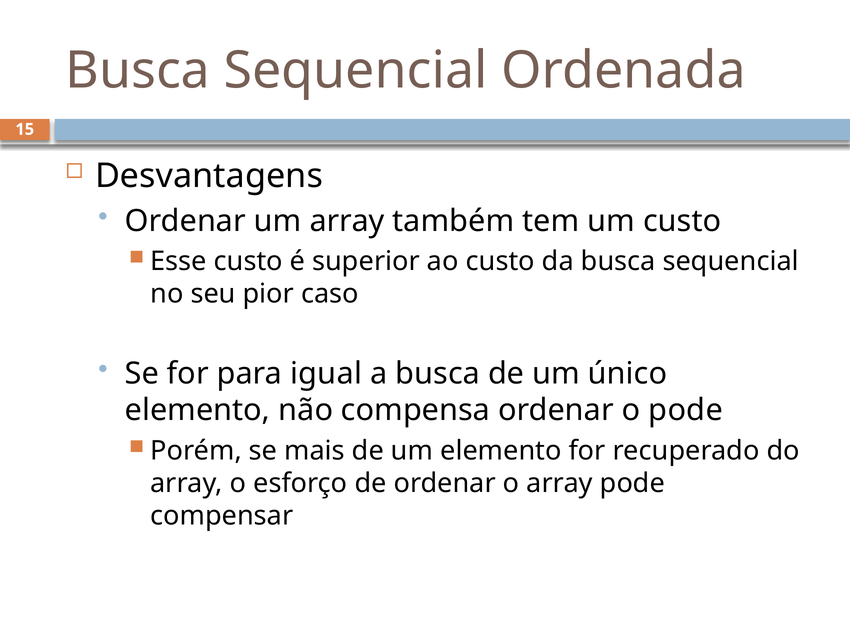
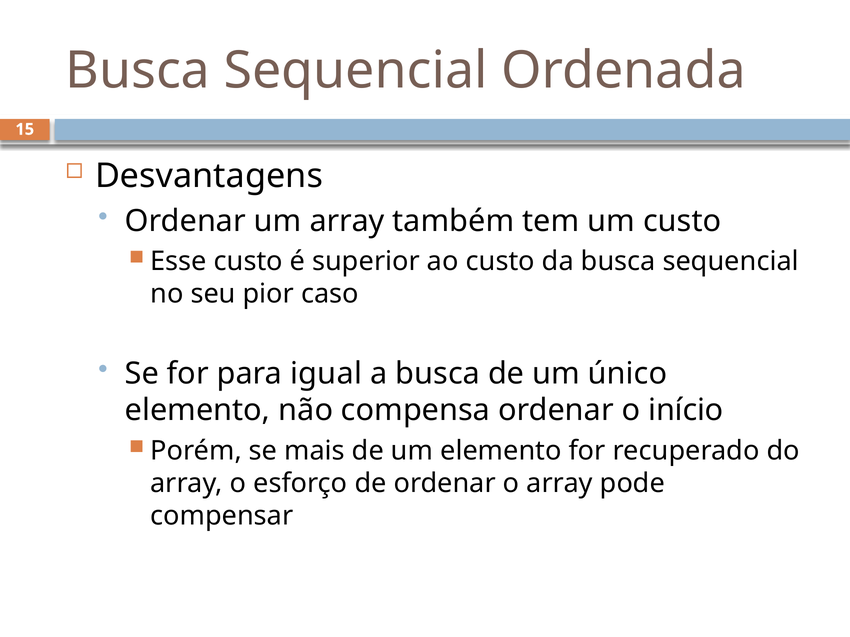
o pode: pode -> início (686, 411)
